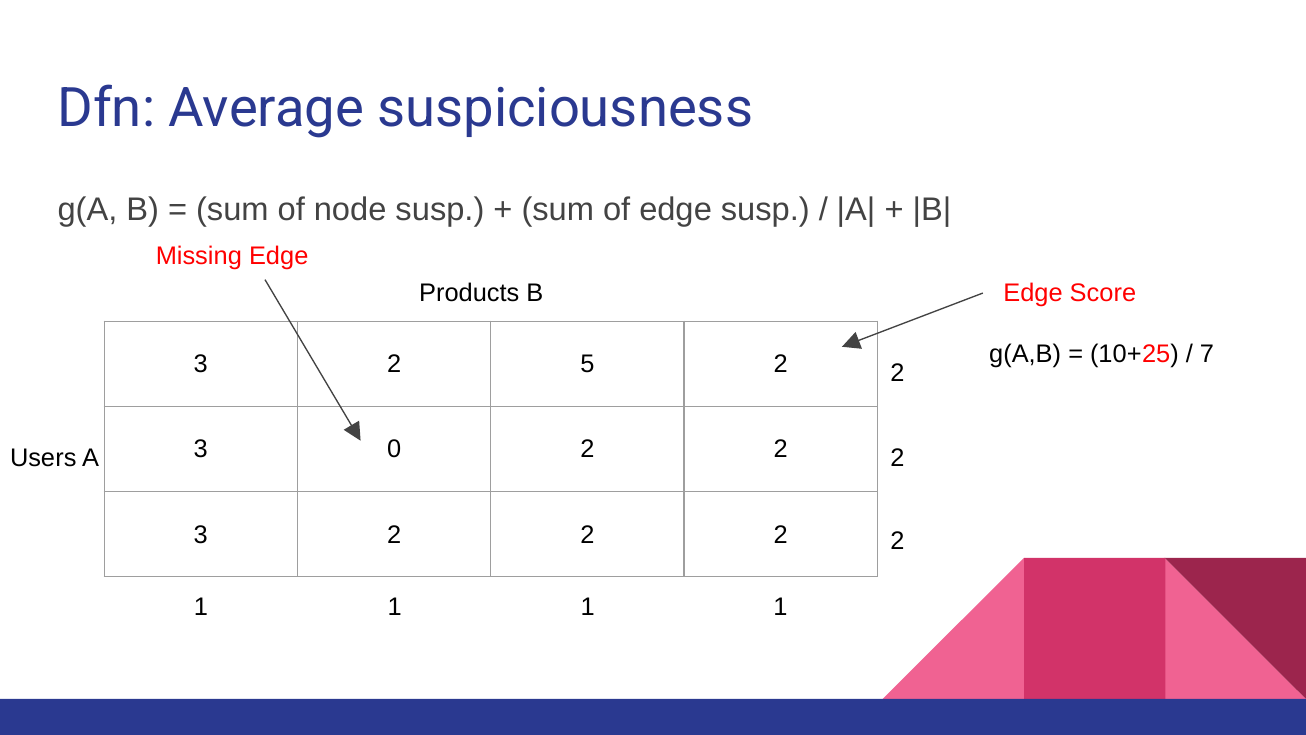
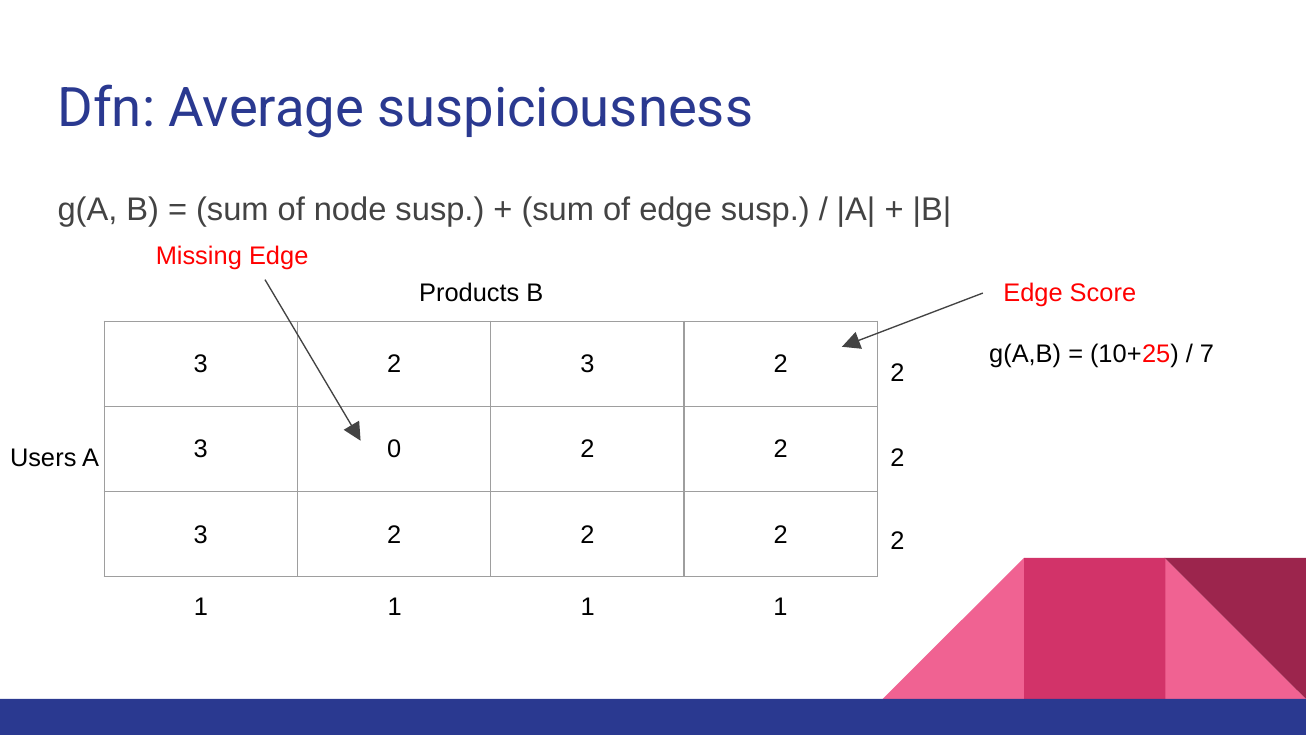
5: 5 -> 3 (587, 364)
